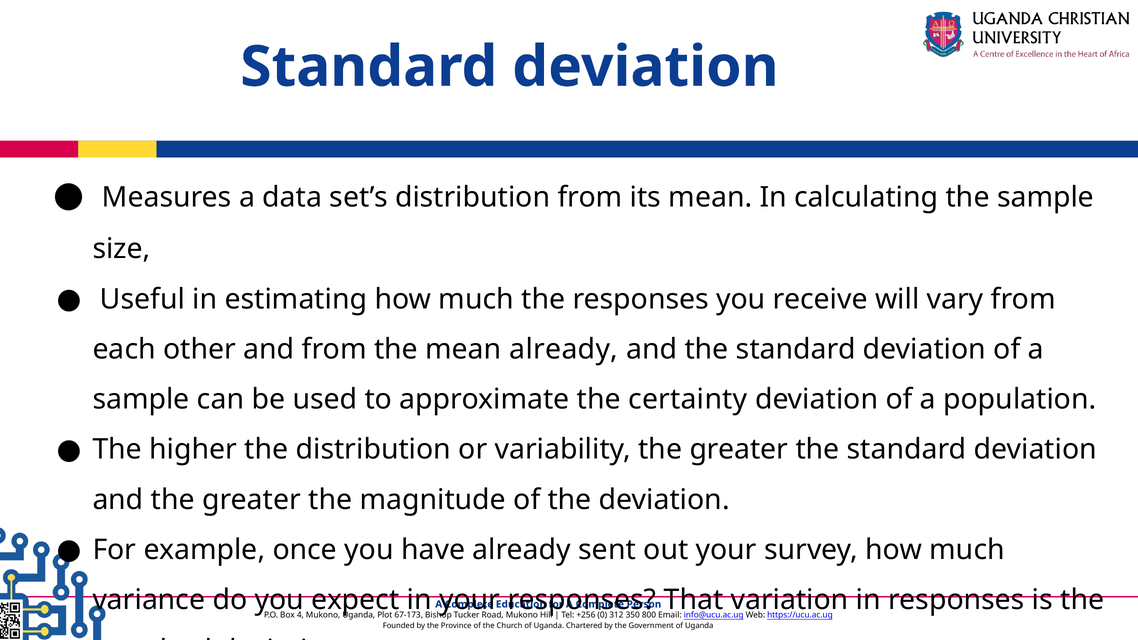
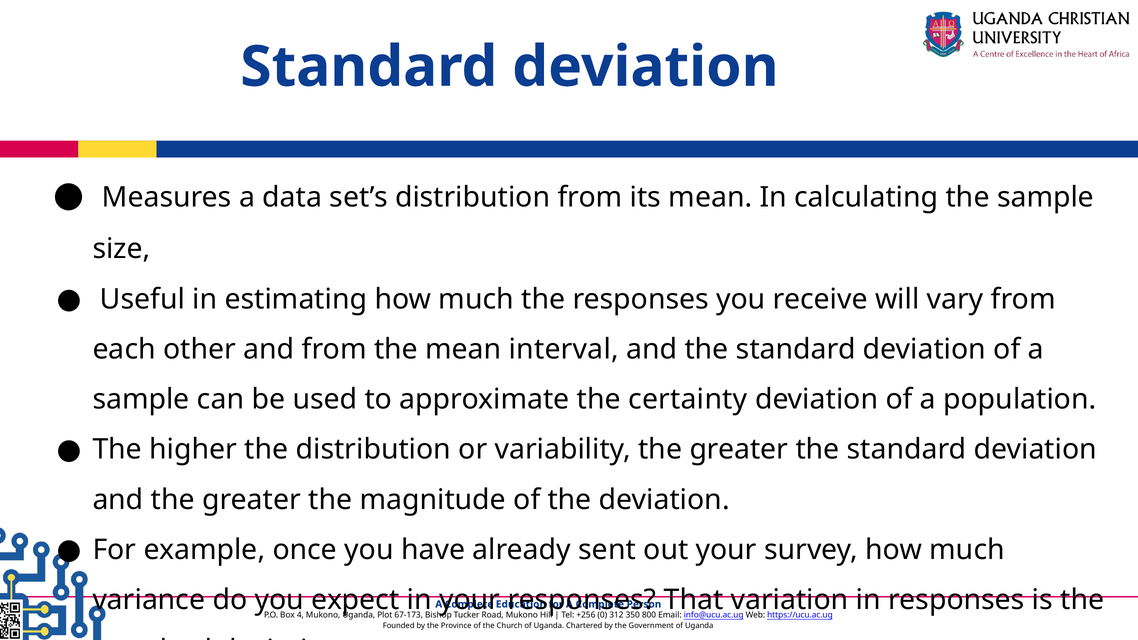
mean already: already -> interval (564, 349)
